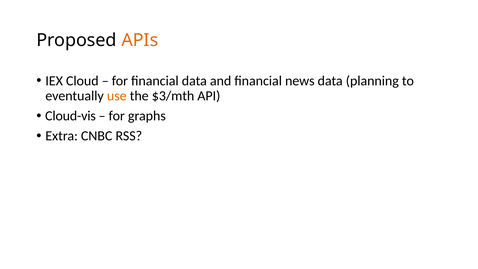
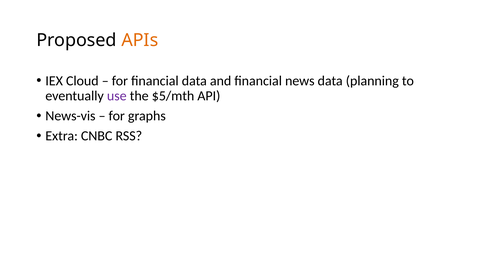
use colour: orange -> purple (117, 96)
$3/mth: $3/mth -> $5/mth (173, 96)
Cloud-vis: Cloud-vis -> News-vis (70, 116)
